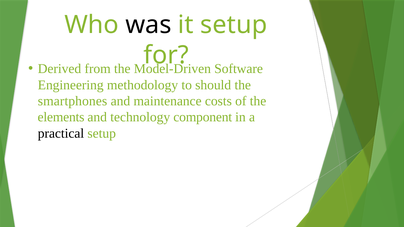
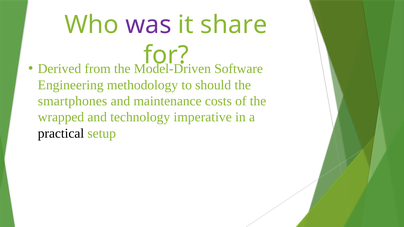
was colour: black -> purple (148, 25)
it setup: setup -> share (234, 25)
elements: elements -> wrapped (61, 117)
component: component -> imperative (203, 117)
